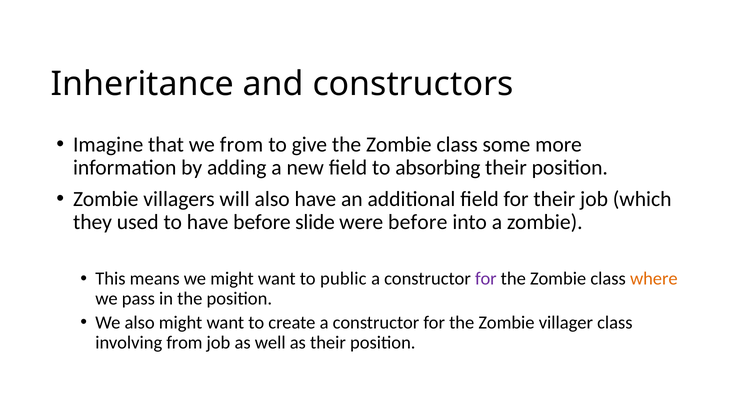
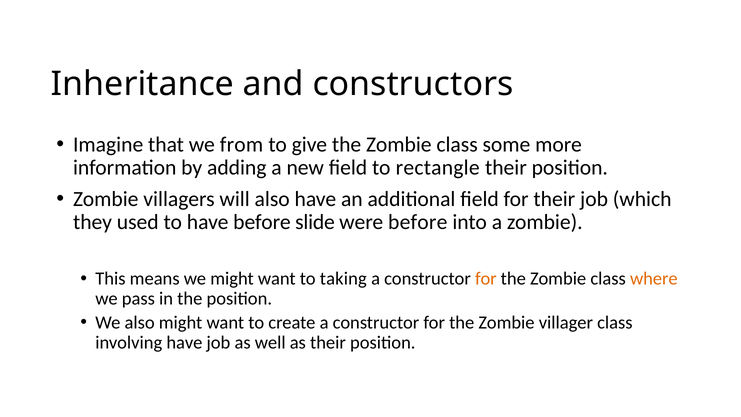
absorbing: absorbing -> rectangle (438, 168)
public: public -> taking (343, 279)
for colour: purple -> orange (486, 279)
involving from: from -> have (184, 342)
